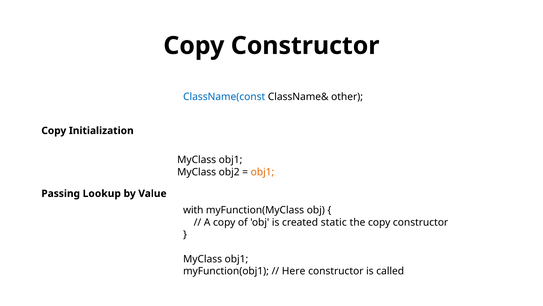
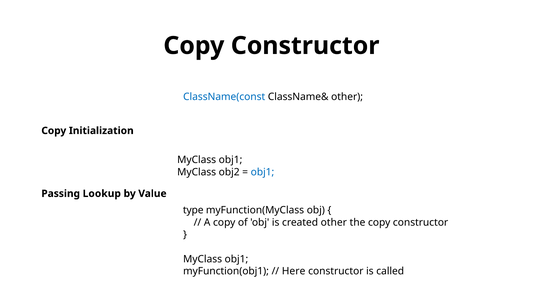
obj1 colour: orange -> blue (262, 172)
with: with -> type (193, 210)
created static: static -> other (334, 222)
